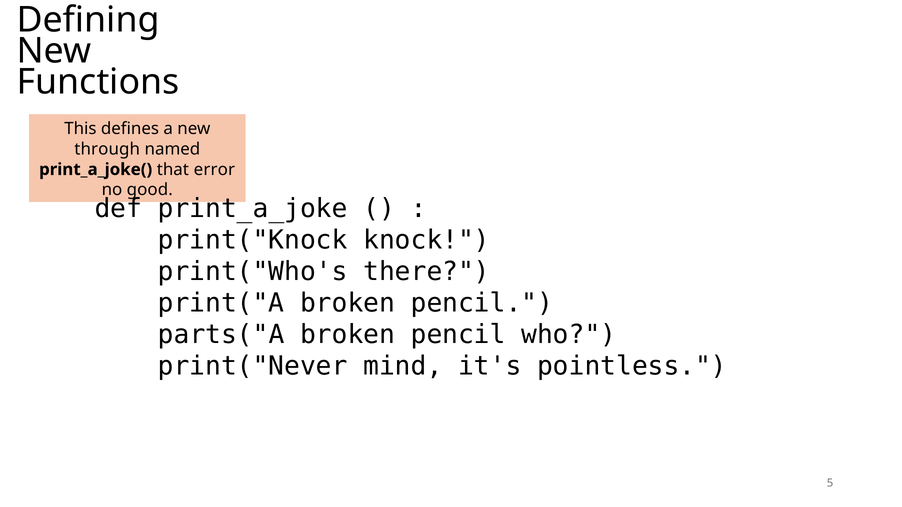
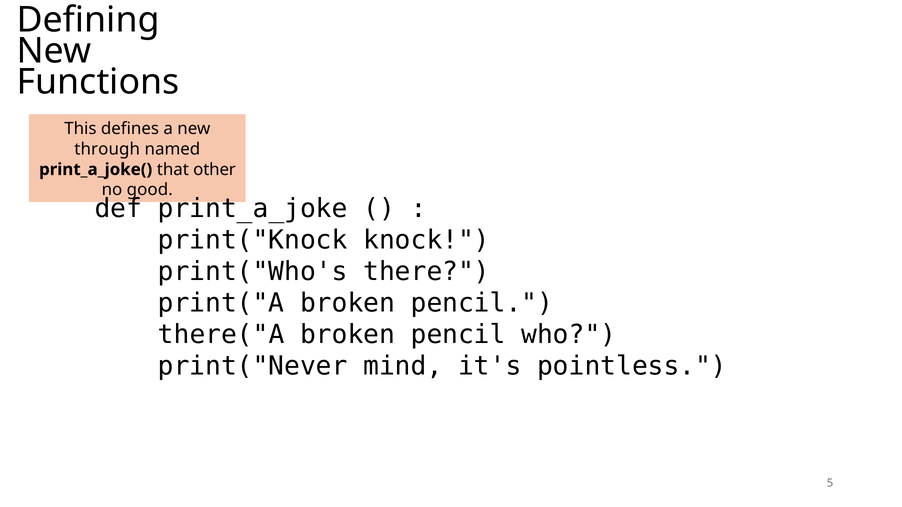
error: error -> other (215, 170)
parts("A: parts("A -> there("A (221, 335)
